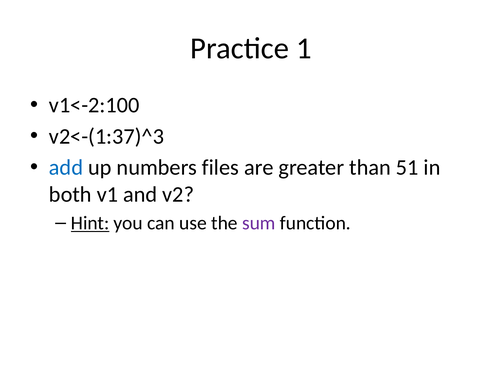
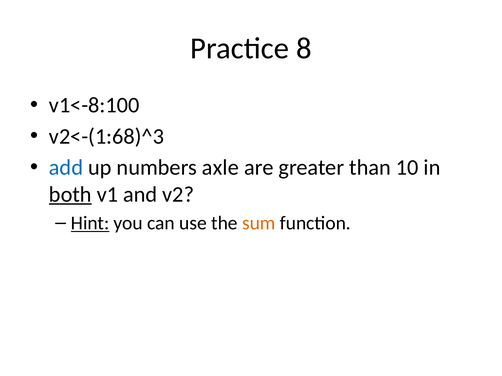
1: 1 -> 8 (304, 49)
v1<-2:100: v1<-2:100 -> v1<-8:100 (94, 105)
v2<-(1:37)^3: v2<-(1:37)^3 -> v2<-(1:68)^3 (106, 137)
files: files -> axle (220, 168)
51: 51 -> 10 (407, 168)
both underline: none -> present (70, 195)
sum colour: purple -> orange (259, 223)
